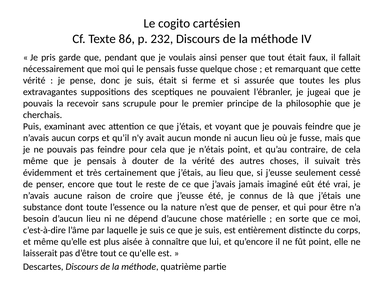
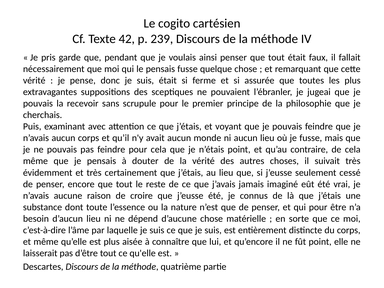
86: 86 -> 42 (127, 39)
232: 232 -> 239 (162, 39)
